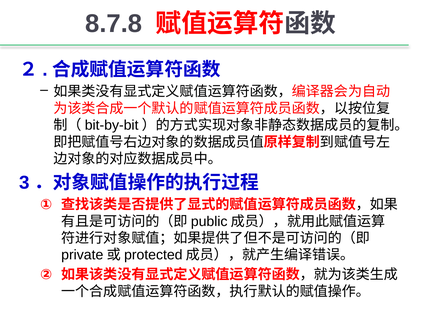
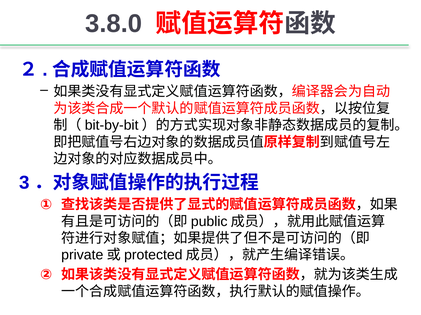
8.7.8: 8.7.8 -> 3.8.0 (114, 24)
